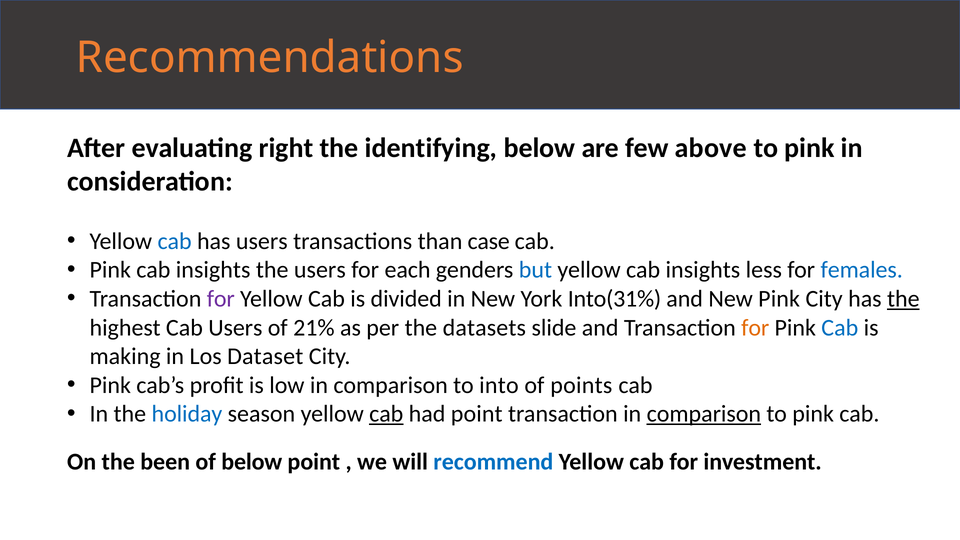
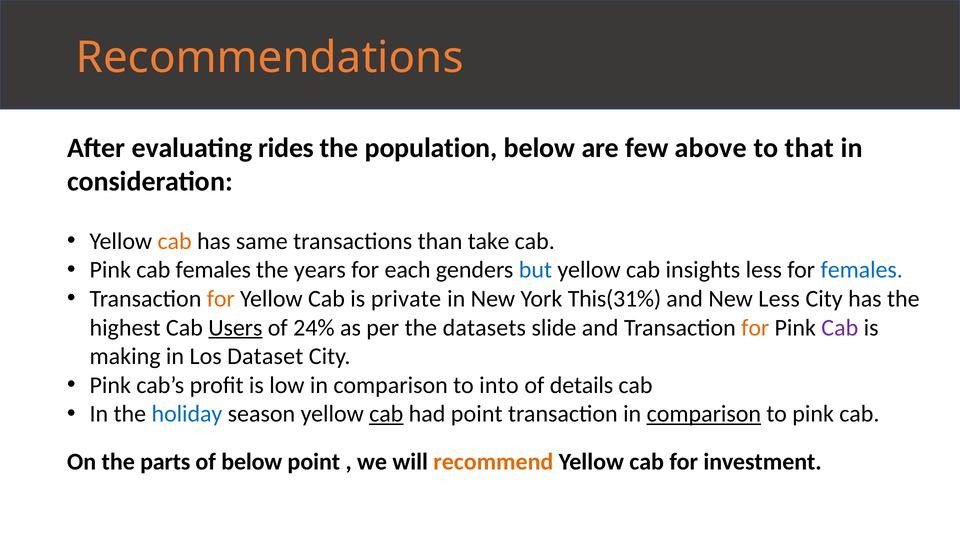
right: right -> rides (286, 148)
identifying: identifying -> population (431, 148)
pink: pink -> that (809, 148)
cab colour: blue -> orange (175, 241)
has users: users -> same (262, 241)
case: case -> take (489, 241)
Pink cab insights: insights -> females (213, 270)
the users: users -> years (320, 270)
for colour: purple -> orange (221, 299)
divided: divided -> private (406, 299)
Into(31%: Into(31% -> This(31% (614, 299)
New Pink: Pink -> Less (779, 299)
the underline: present -> none (903, 299)
Users underline: none -> present (235, 328)
21%: 21% -> 24% (314, 328)
Cab colour: blue -> purple (840, 328)
points: points -> details (582, 385)
been: been -> parts (165, 462)
recommend colour: blue -> orange (493, 462)
